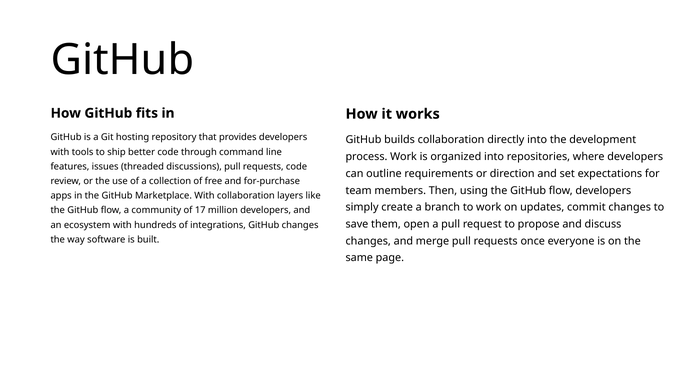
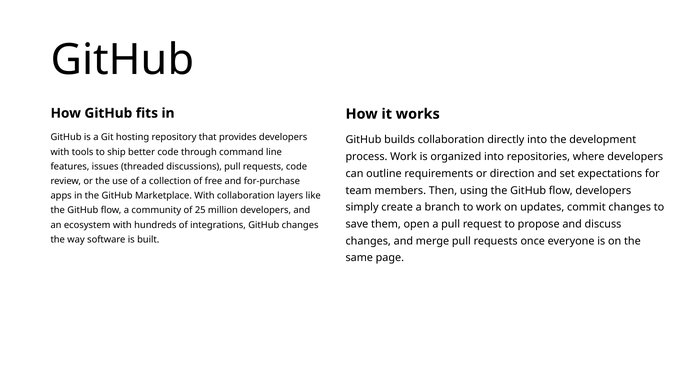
17: 17 -> 25 (200, 211)
